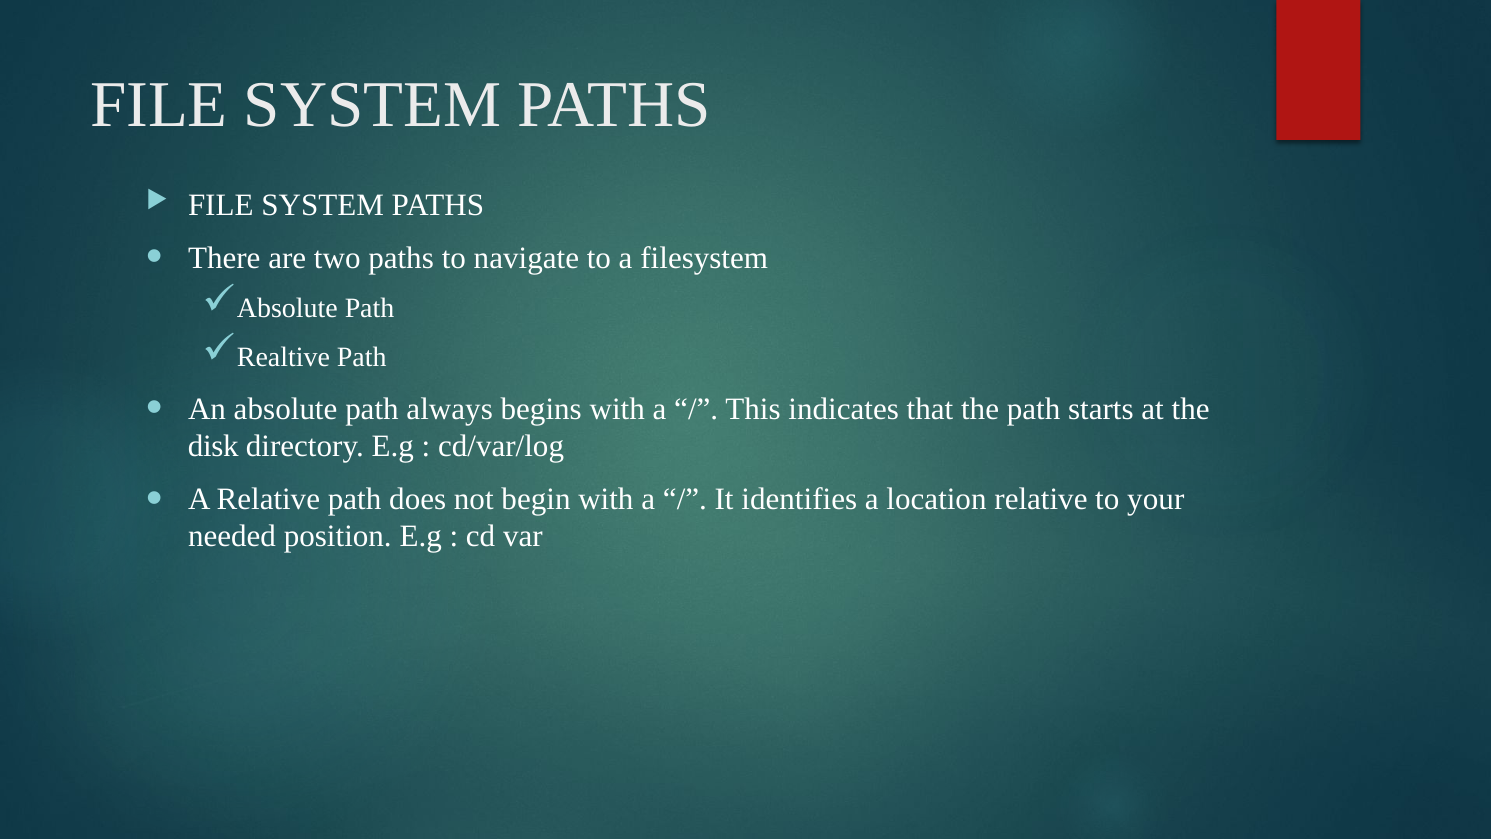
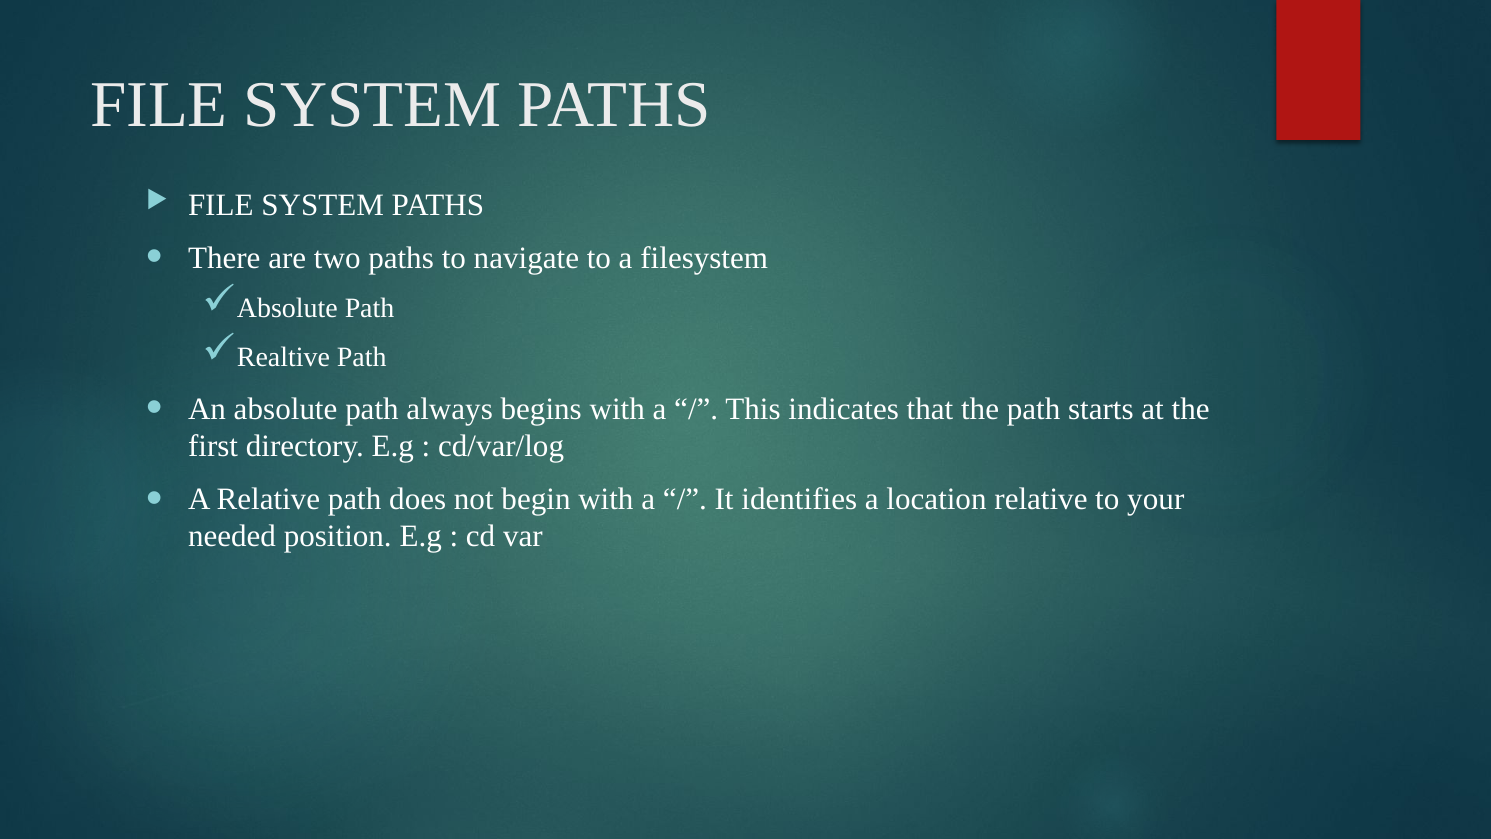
disk: disk -> first (213, 446)
